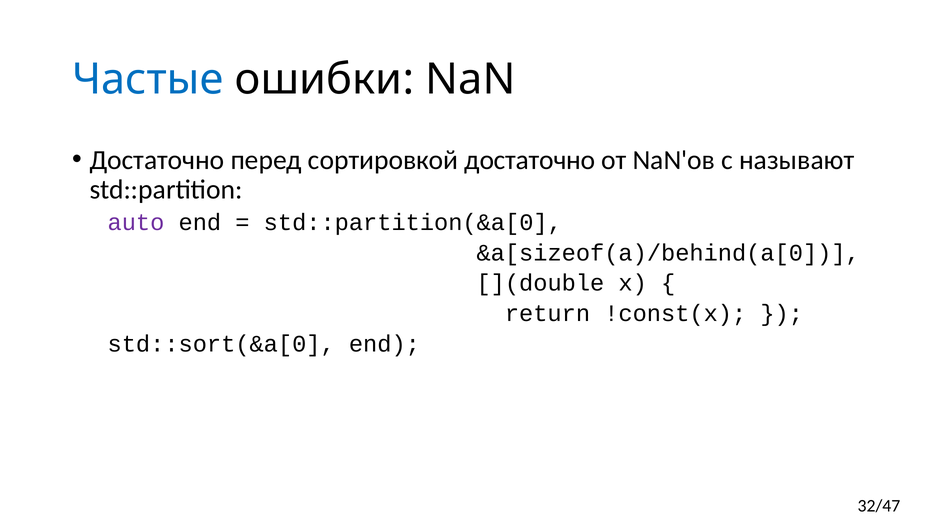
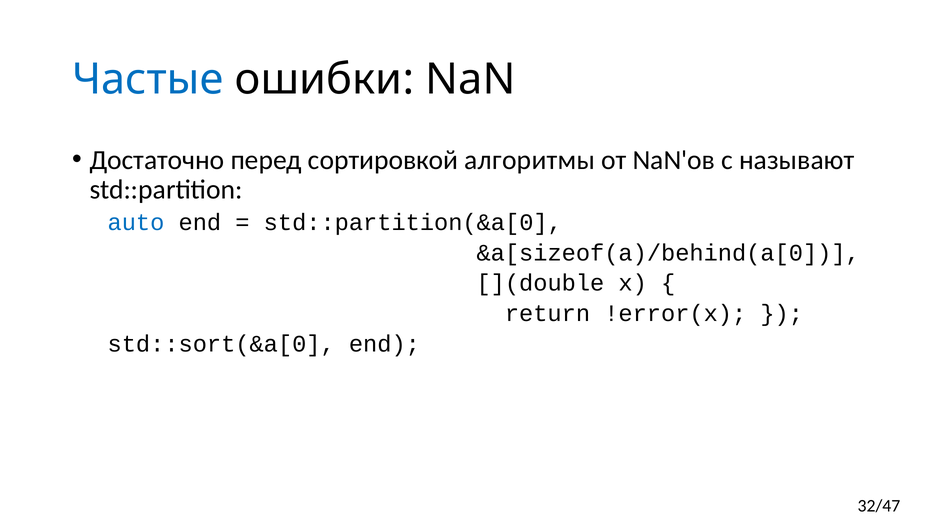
сортировкой достаточно: достаточно -> алгоритмы (530, 160)
auto colour: purple -> blue (136, 222)
!const(x: !const(x -> !error(x (675, 314)
